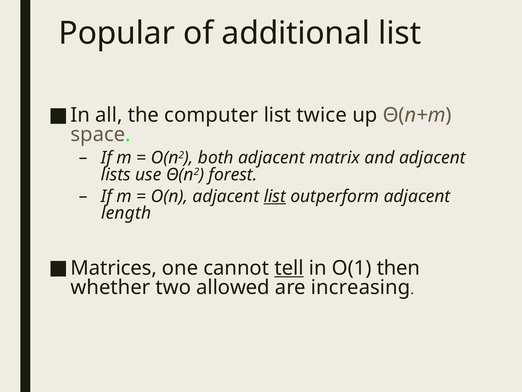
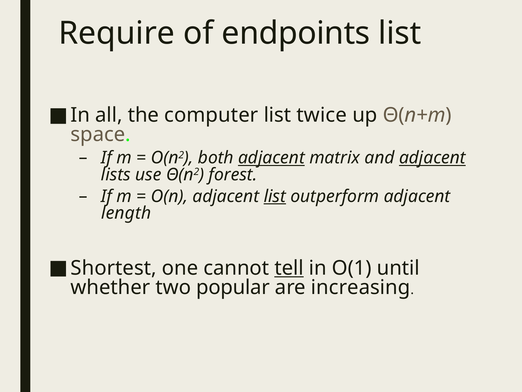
Popular: Popular -> Require (117, 33)
additional: additional -> endpoints (296, 33)
adjacent underline: none -> present (271, 158)
adjacent underline: none -> present (432, 158)
Matrices: Matrices -> Shortest (114, 268)
then: then -> until (398, 268)
allowed: allowed -> popular (233, 287)
